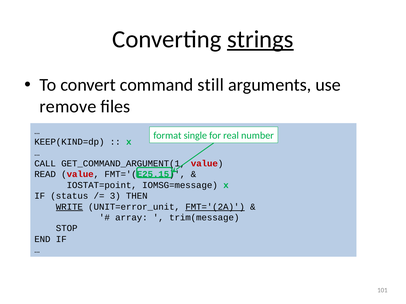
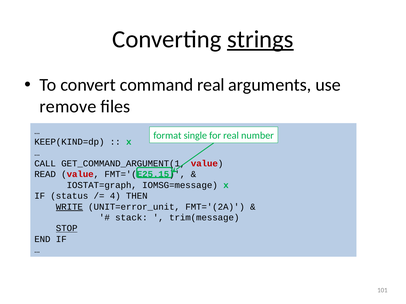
command still: still -> real (211, 85)
IOSTAT=point: IOSTAT=point -> IOSTAT=graph (102, 185)
3: 3 -> 4 (115, 196)
FMT='(2A underline: present -> none (215, 207)
array: array -> stack (131, 218)
STOP underline: none -> present (67, 229)
